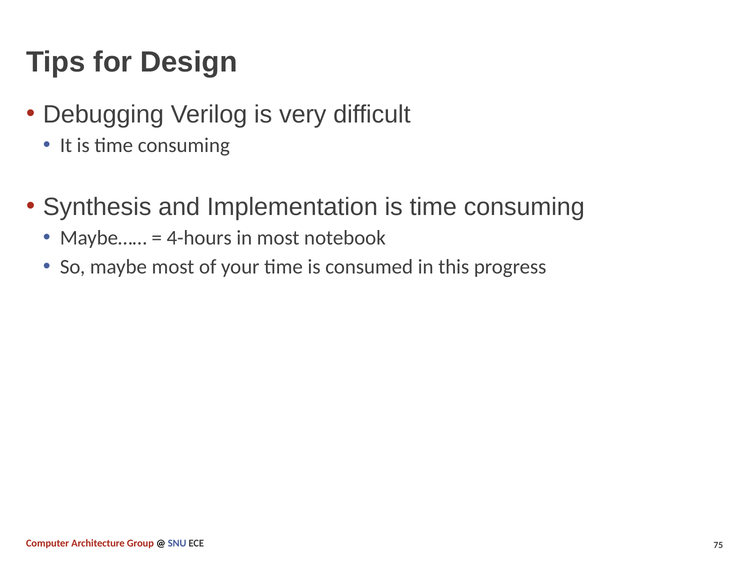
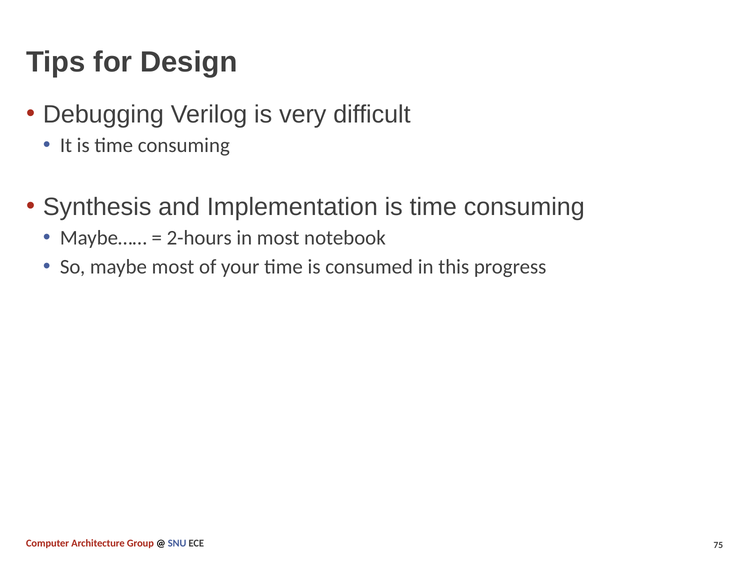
4-hours: 4-hours -> 2-hours (199, 238)
